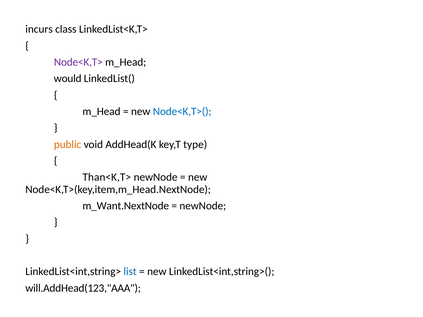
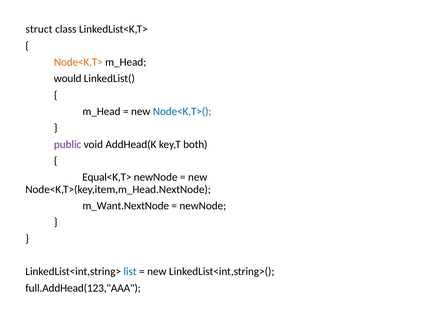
incurs: incurs -> struct (39, 29)
Node<K,T> colour: purple -> orange (78, 62)
public colour: orange -> purple (68, 145)
type: type -> both (195, 145)
Than<K,T>: Than<K,T> -> Equal<K,T> (107, 177)
will.AddHead(123,"AAA: will.AddHead(123,"AAA -> full.AddHead(123,"AAA (83, 288)
